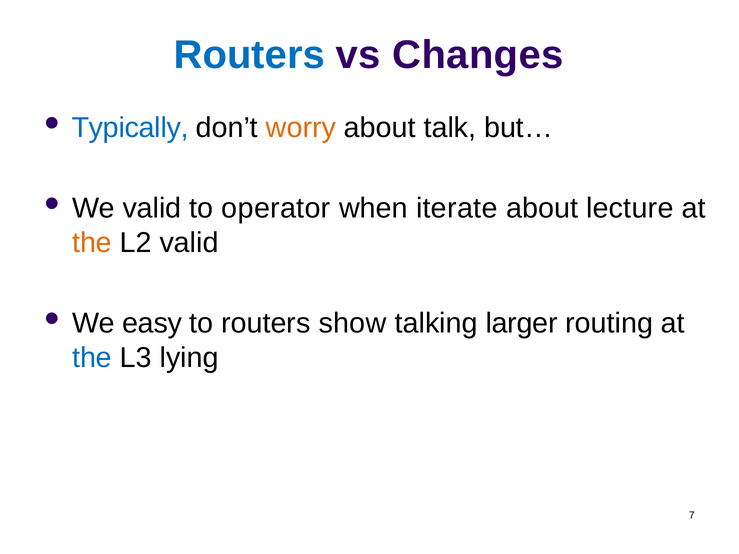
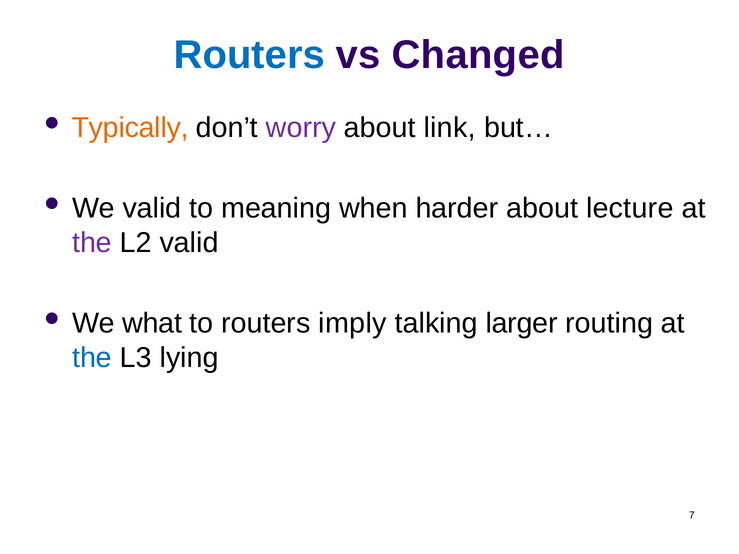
Changes: Changes -> Changed (478, 55)
Typically colour: blue -> orange (130, 128)
worry colour: orange -> purple (301, 128)
talk: talk -> link (450, 128)
operator: operator -> meaning (276, 208)
iterate: iterate -> harder (457, 208)
the colour: orange -> purple (92, 243)
easy: easy -> what (152, 323)
show: show -> imply (352, 323)
